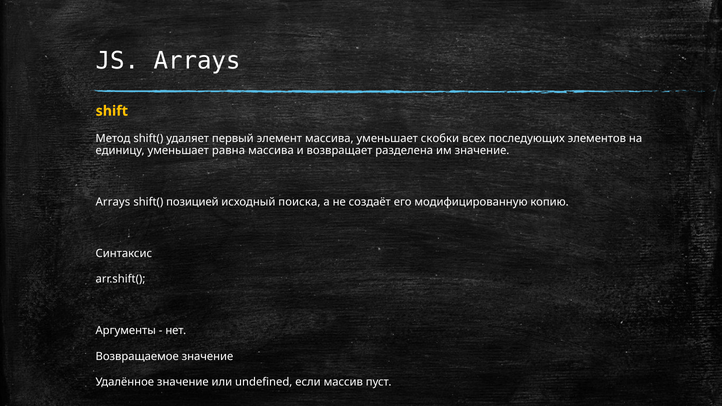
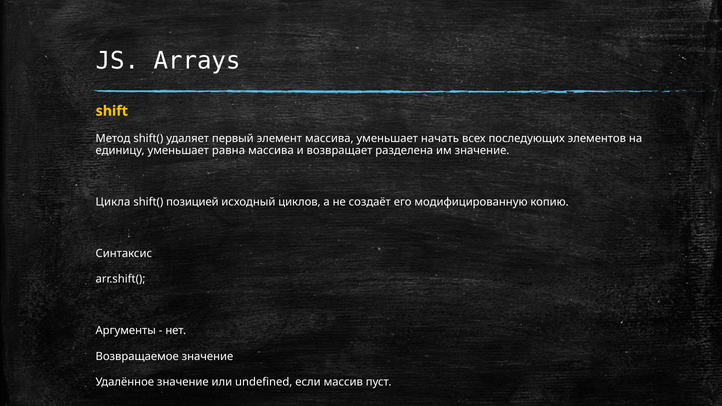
скобки: скобки -> начать (440, 138)
Arrays: Arrays -> Цикла (113, 202)
поиска: поиска -> циклов (299, 202)
